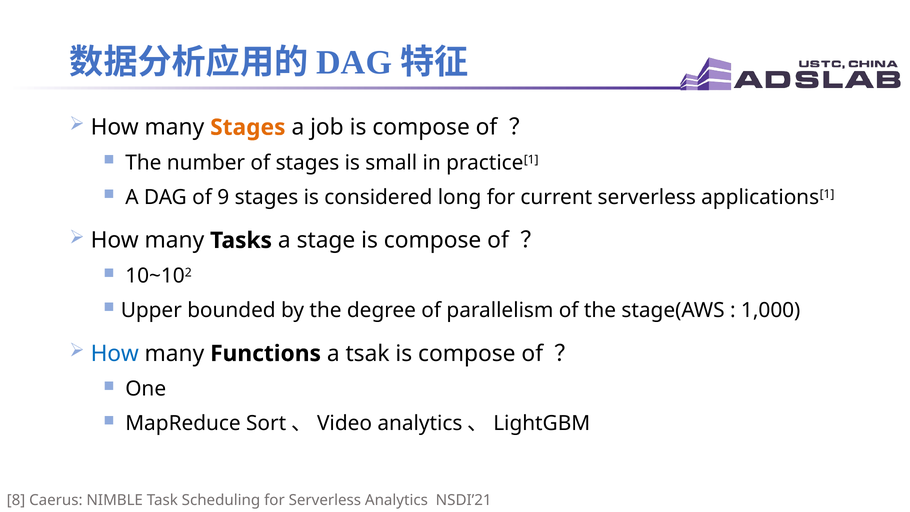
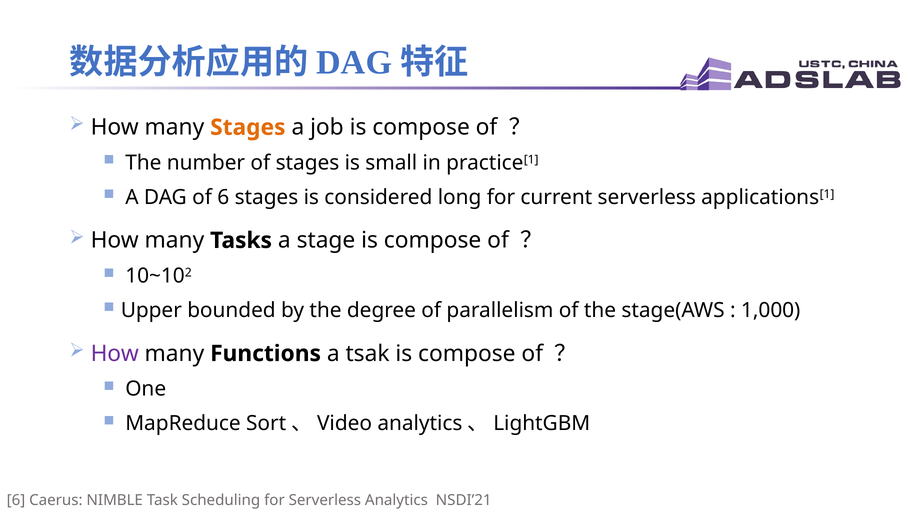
of 9: 9 -> 6 (223, 197)
How colour: blue -> purple (115, 353)
8: 8 -> 6 (16, 500)
